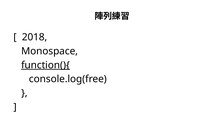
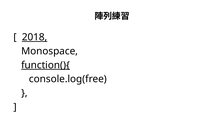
2018 underline: none -> present (35, 37)
